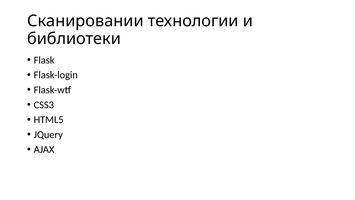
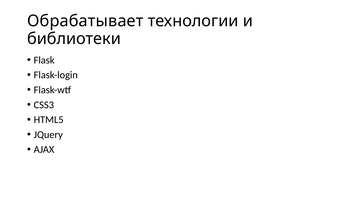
Сканировании: Сканировании -> Обрабатывает (85, 21)
